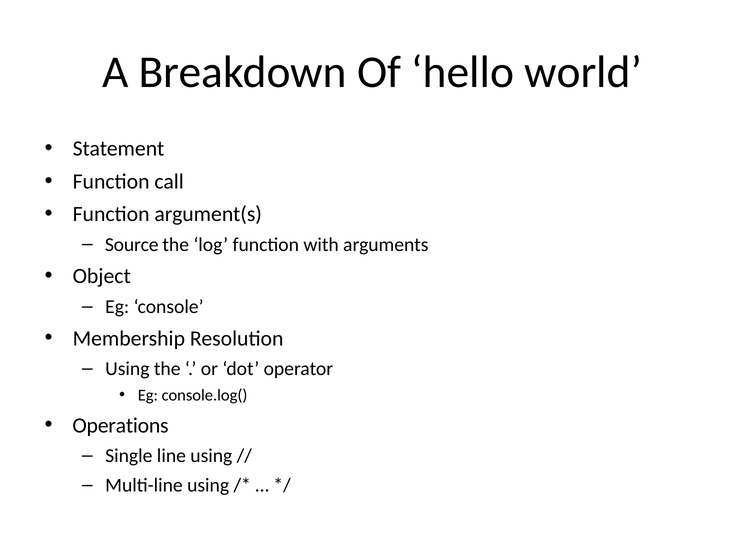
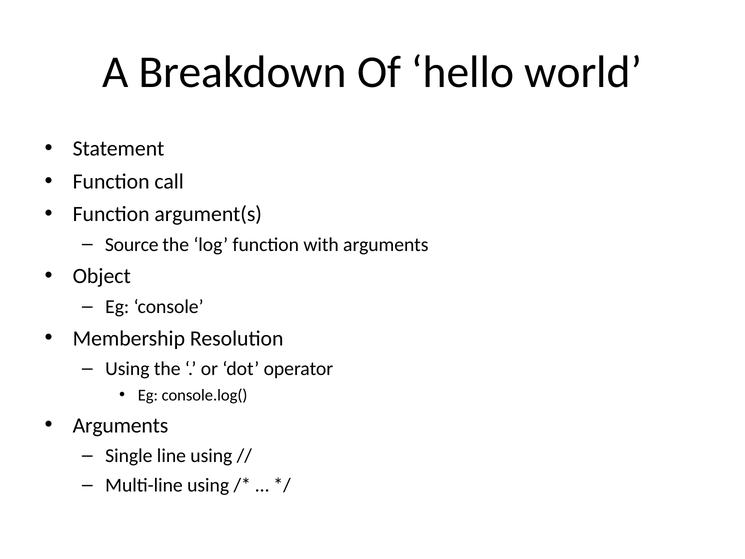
Operations: Operations -> Arguments (120, 425)
